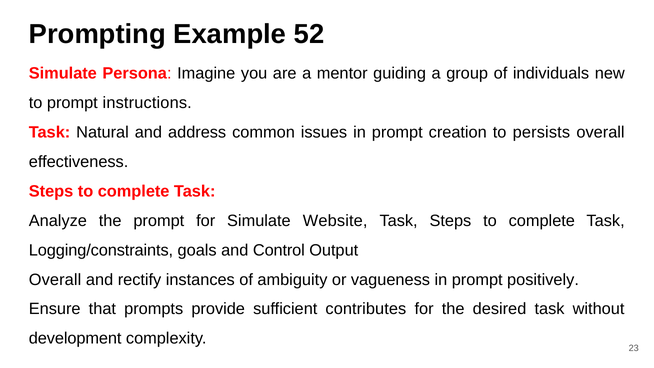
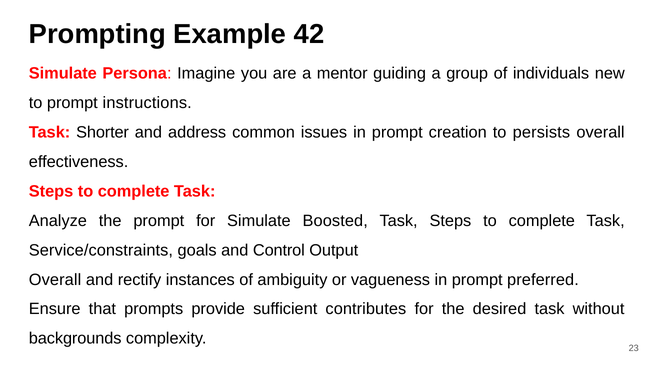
52: 52 -> 42 (309, 34)
Natural: Natural -> Shorter (103, 132)
Website: Website -> Boosted (335, 221)
Logging/constraints: Logging/constraints -> Service/constraints (101, 250)
positively: positively -> preferred (543, 280)
development: development -> backgrounds (75, 338)
